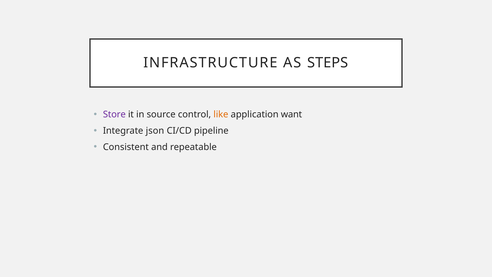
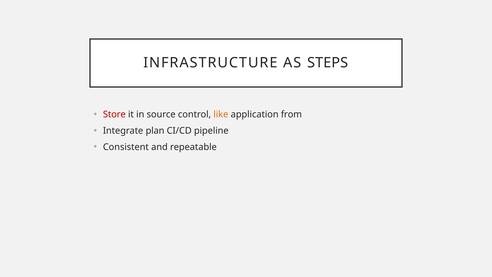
Store colour: purple -> red (114, 114)
want: want -> from (291, 114)
json: json -> plan (155, 131)
